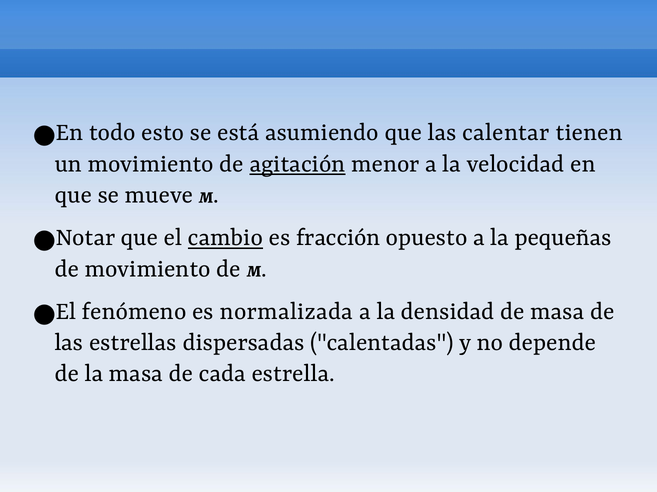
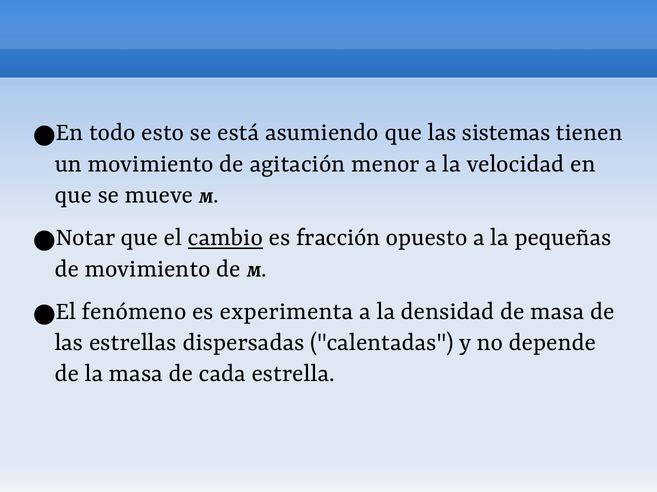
calentar: calentar -> sistemas (506, 132)
agitación underline: present -> none (297, 163)
normalizada: normalizada -> experimenta (286, 311)
